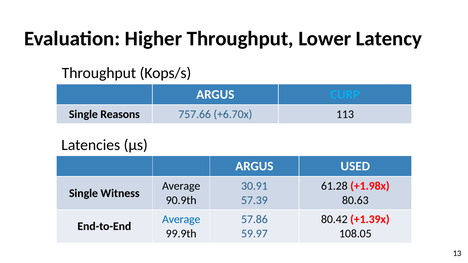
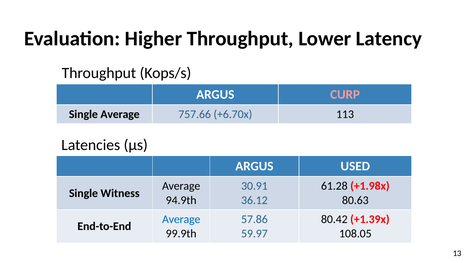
CURP colour: light blue -> pink (345, 95)
Single Reasons: Reasons -> Average (120, 114)
90.9th: 90.9th -> 94.9th (181, 200)
57.39: 57.39 -> 36.12 (254, 200)
